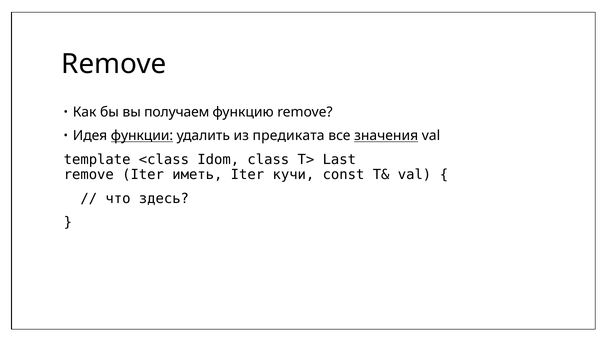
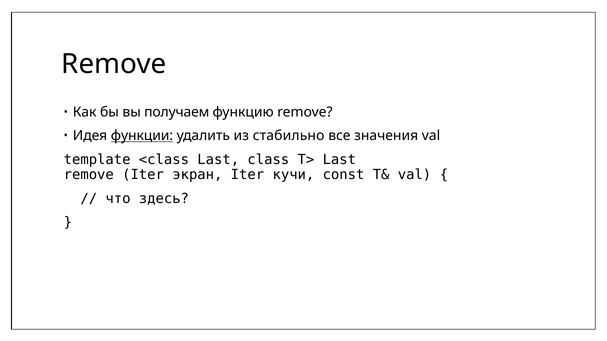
предиката: предиката -> стабильно (289, 136)
значения underline: present -> none (386, 136)
<class Idom: Idom -> Last (218, 160)
иметь: иметь -> экран (197, 175)
